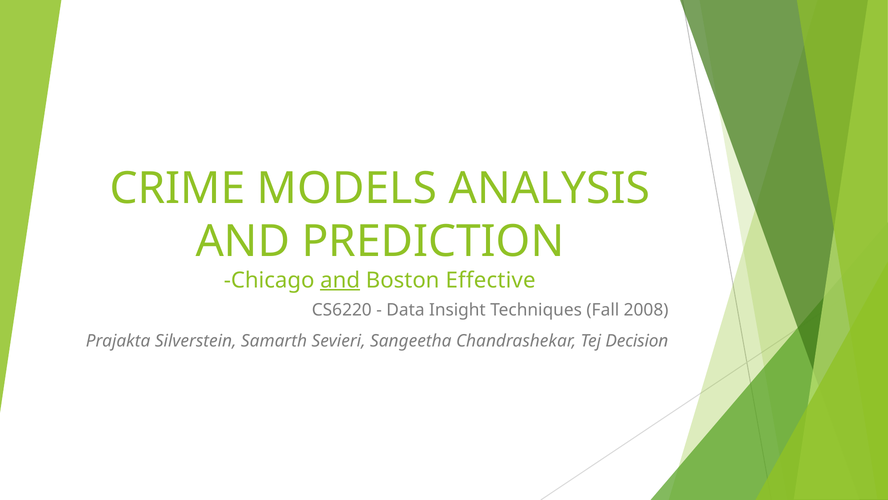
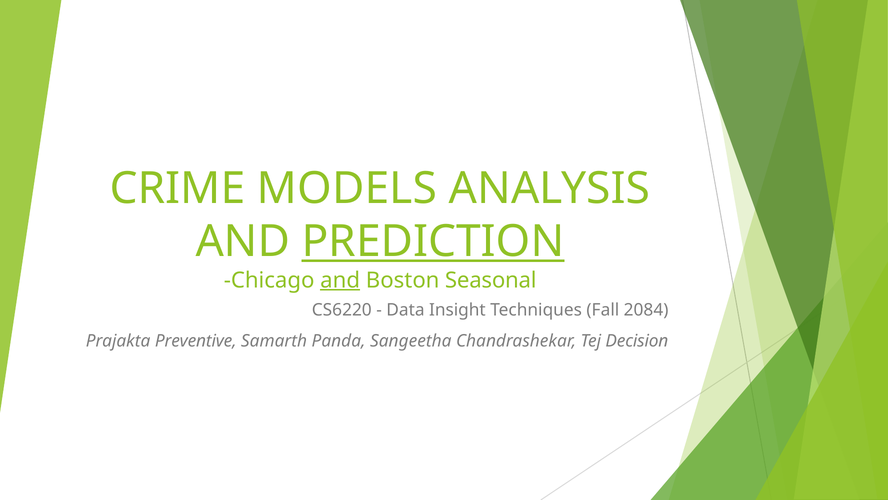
PREDICTION underline: none -> present (433, 242)
Effective: Effective -> Seasonal (491, 280)
2008: 2008 -> 2084 (646, 310)
Silverstein: Silverstein -> Preventive (196, 341)
Sevieri: Sevieri -> Panda (339, 341)
